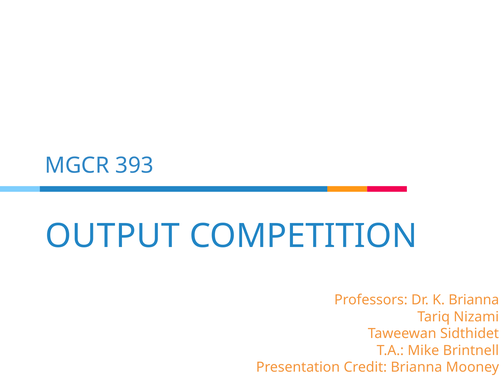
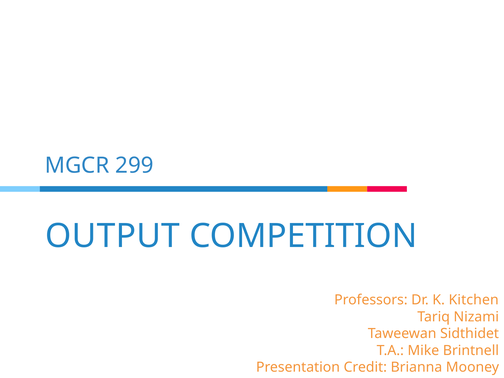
393: 393 -> 299 (134, 165)
K Brianna: Brianna -> Kitchen (474, 300)
